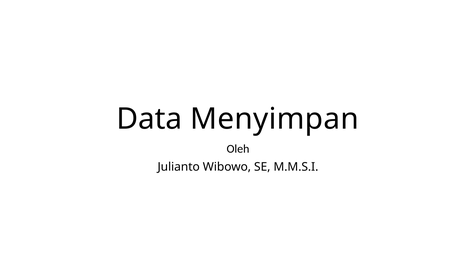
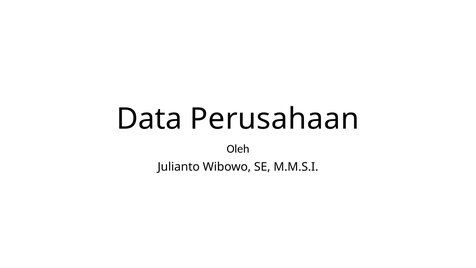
Menyimpan: Menyimpan -> Perusahaan (275, 119)
